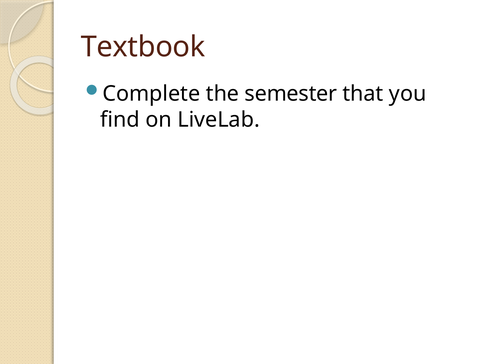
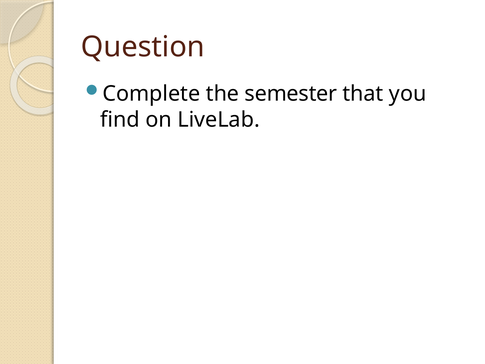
Textbook: Textbook -> Question (143, 47)
